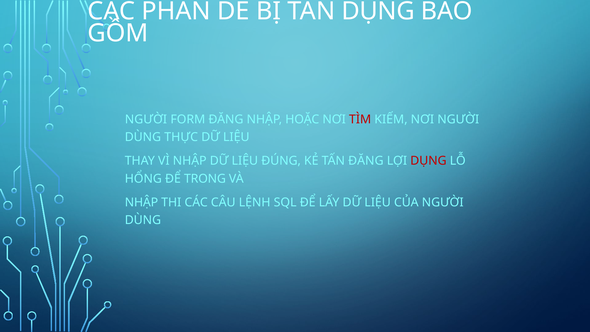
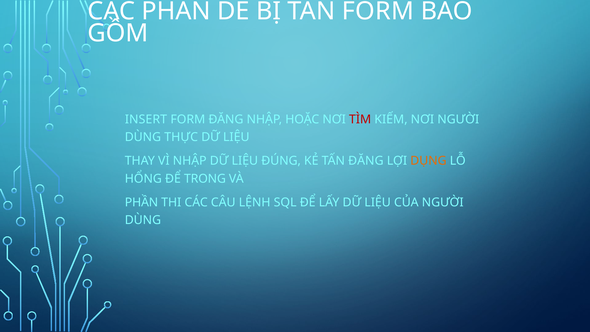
TẤN DỤNG: DỤNG -> FORM (378, 11)
NGƯỜI: NGƯỜI -> INSERT (146, 119)
DỤNG colour: red -> orange (428, 161)
NHẬP: NHẬP -> PHẦN (141, 202)
